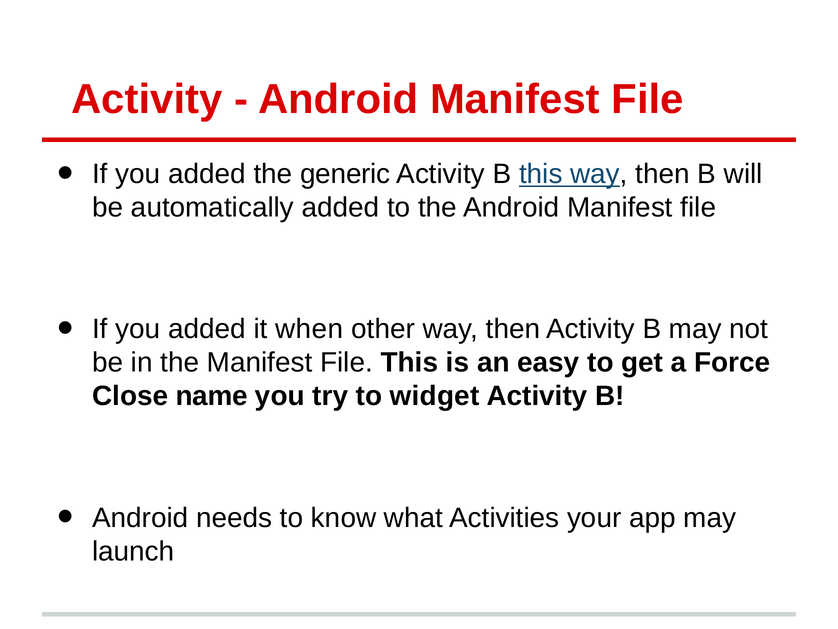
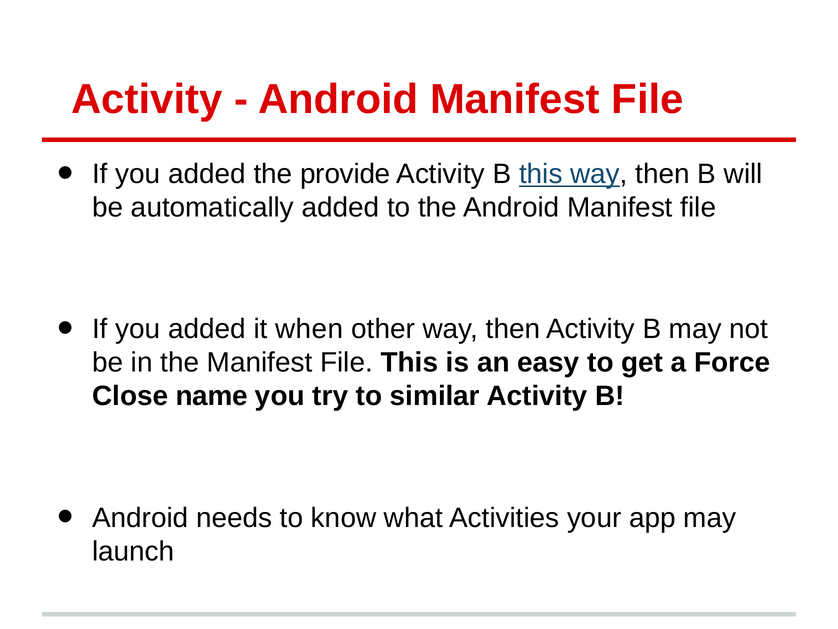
generic: generic -> provide (345, 174)
widget: widget -> similar (435, 396)
